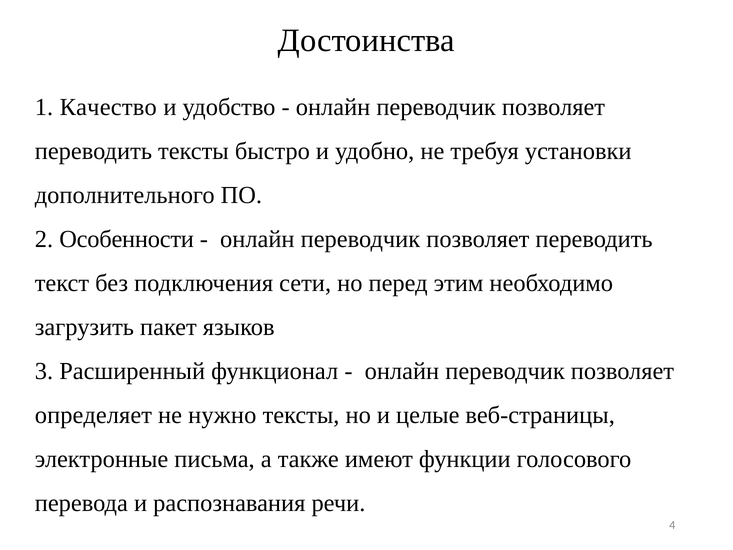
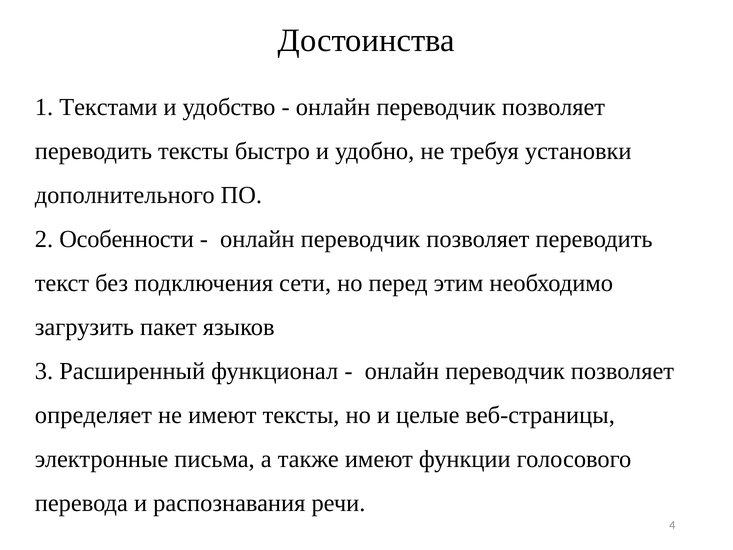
Качество: Качество -> Текстами (108, 107)
не нужно: нужно -> имеют (222, 415)
